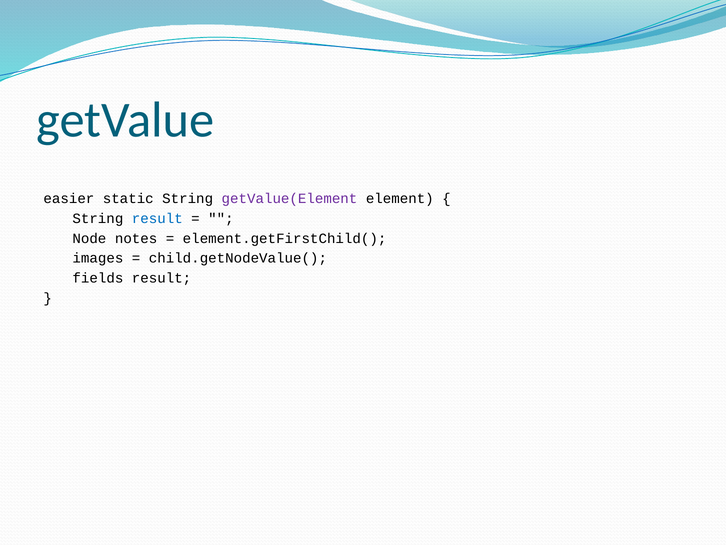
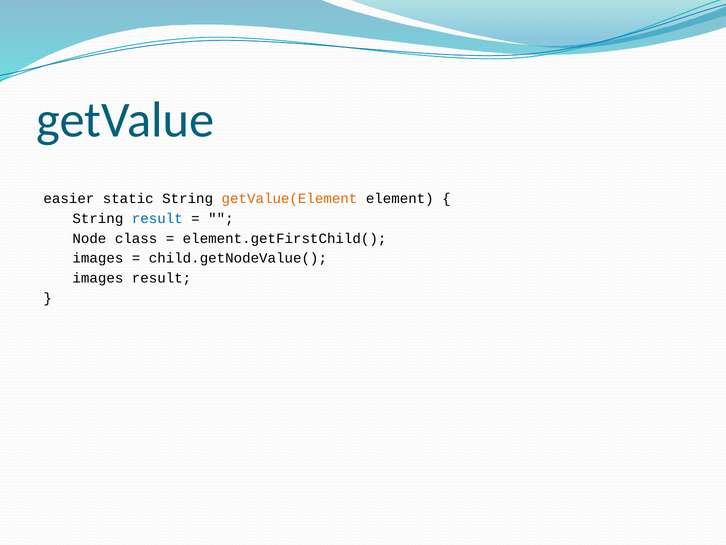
getValue(Element colour: purple -> orange (289, 199)
notes: notes -> class (136, 238)
fields: fields -> images (98, 278)
